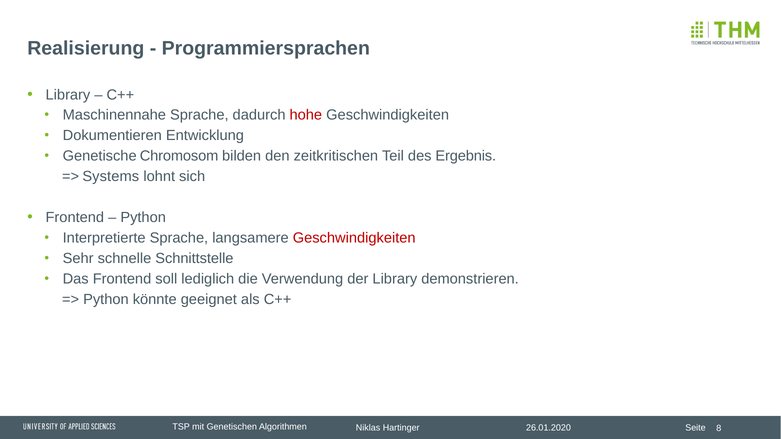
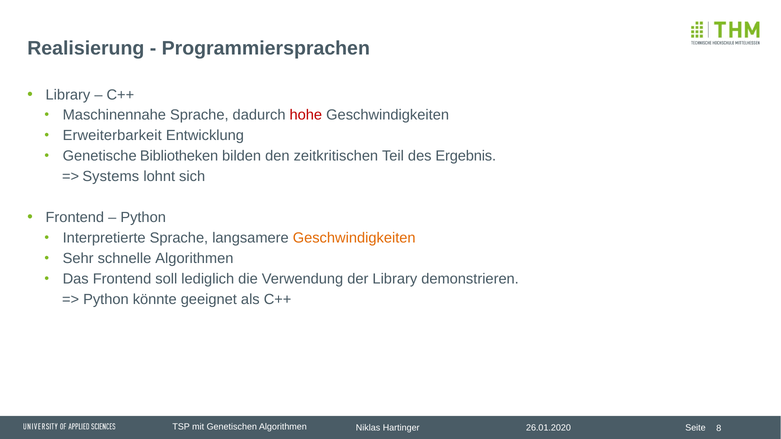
Dokumentieren: Dokumentieren -> Erweiterbarkeit (112, 136)
Chromosom: Chromosom -> Bibliotheken (179, 156)
Geschwindigkeiten colour: red -> orange (354, 238)
schnelle Schnittstelle: Schnittstelle -> Algorithmen (194, 259)
